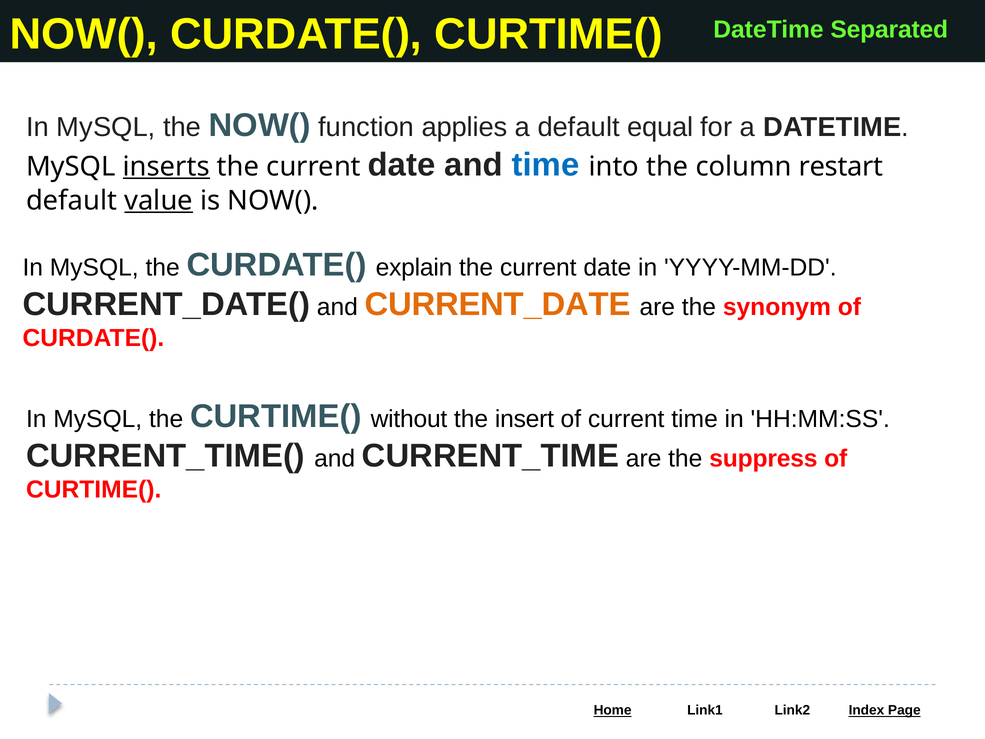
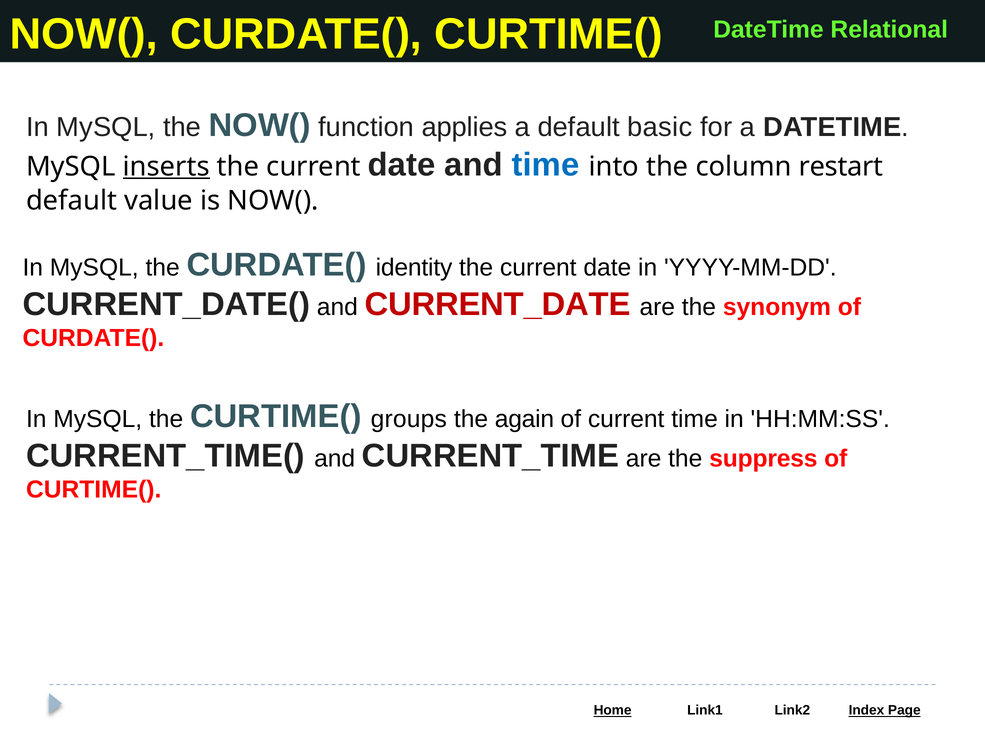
Separated: Separated -> Relational (889, 30)
equal: equal -> basic (660, 127)
value underline: present -> none (159, 200)
explain: explain -> identity (414, 268)
CURRENT_DATE colour: orange -> red (498, 304)
without: without -> groups (409, 419)
insert: insert -> again (524, 419)
